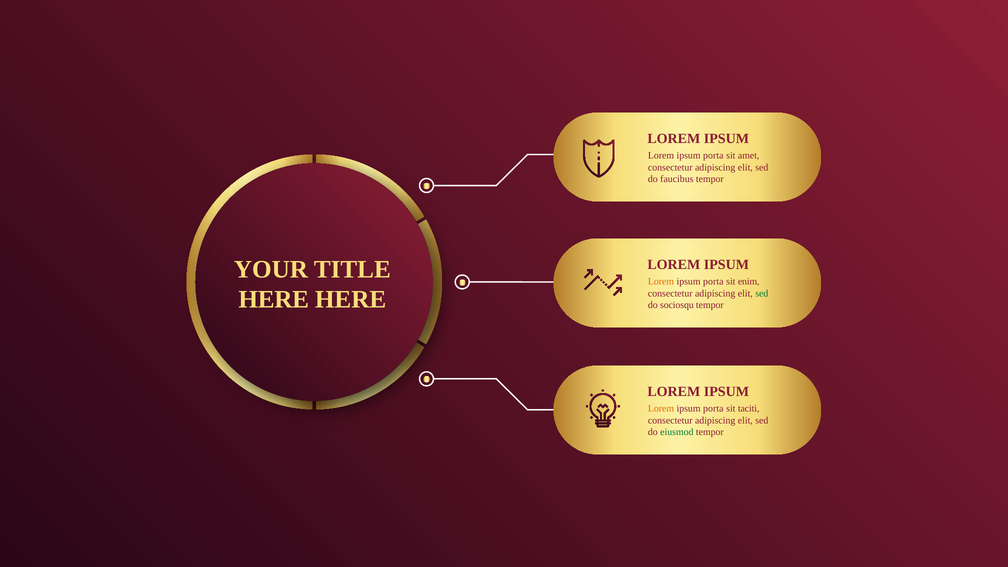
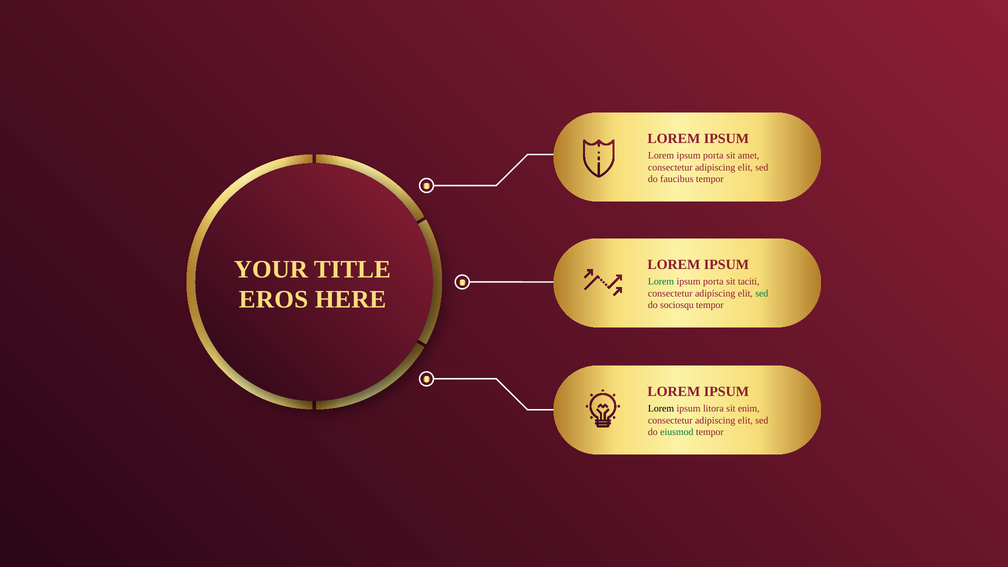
Lorem colour: orange -> green (661, 282)
enim: enim -> taciti (749, 282)
HERE: HERE -> EROS (273, 299)
Lorem colour: orange -> black (661, 409)
porta: porta -> litora (713, 409)
taciti: taciti -> enim (749, 409)
